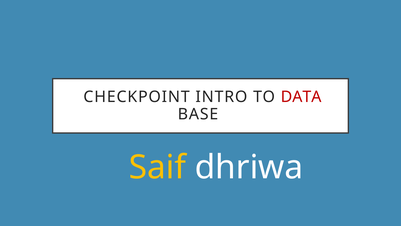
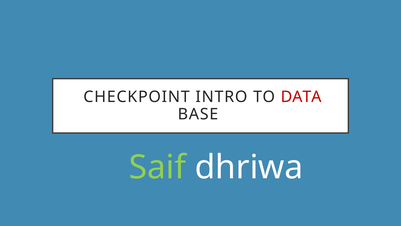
Saif colour: yellow -> light green (157, 167)
